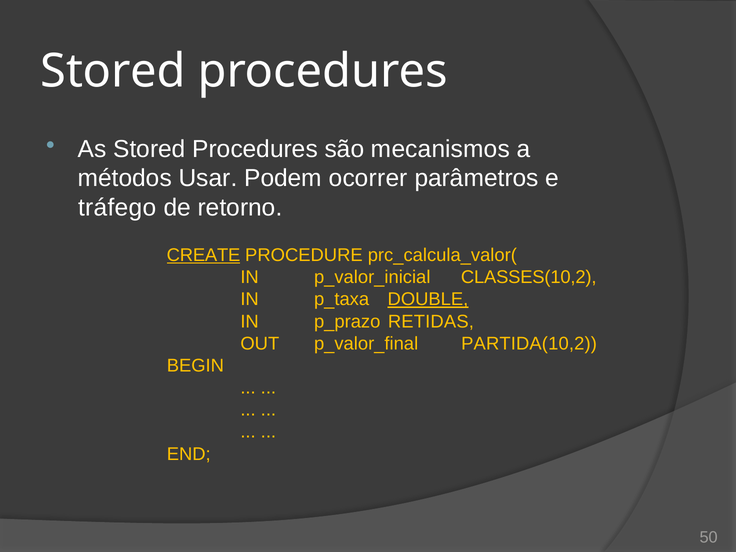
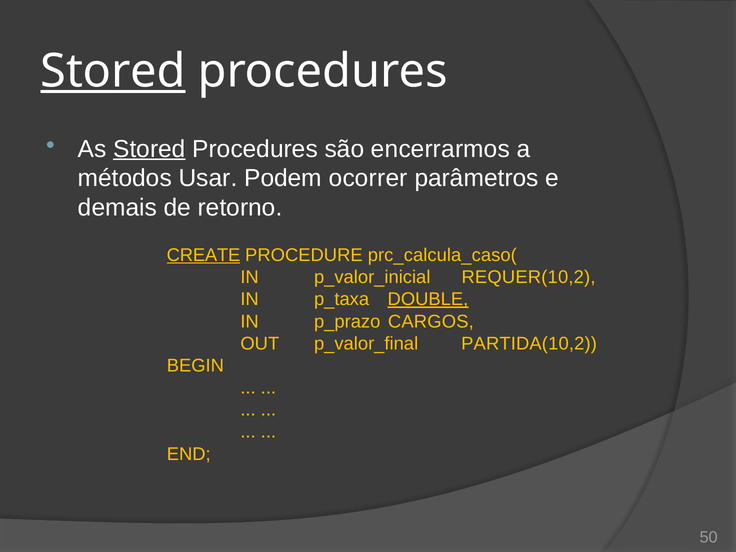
Stored underline: none -> present (113, 71)
Stored underline: none -> present (149, 149)
mecanismos: mecanismos -> encerrarmos (440, 149)
tráfego: tráfego -> demais (117, 208)
prc_calcula_valor(: prc_calcula_valor( -> prc_calcula_caso( (442, 255)
CLASSES(10,2: CLASSES(10,2 -> REQUER(10,2 (529, 277)
RETIDAS: RETIDAS -> CARGOS (431, 321)
